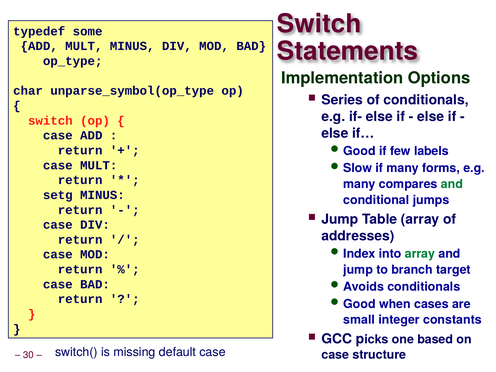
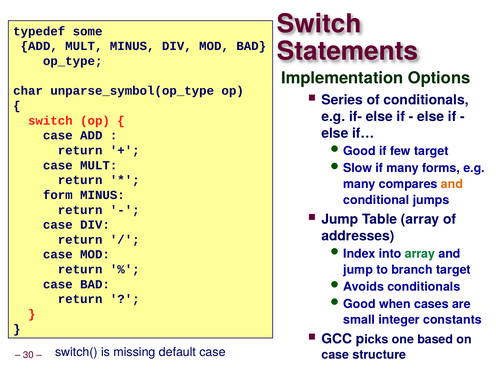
few labels: labels -> target (431, 151)
and colour: green -> orange (452, 184)
setg: setg -> form (58, 195)
